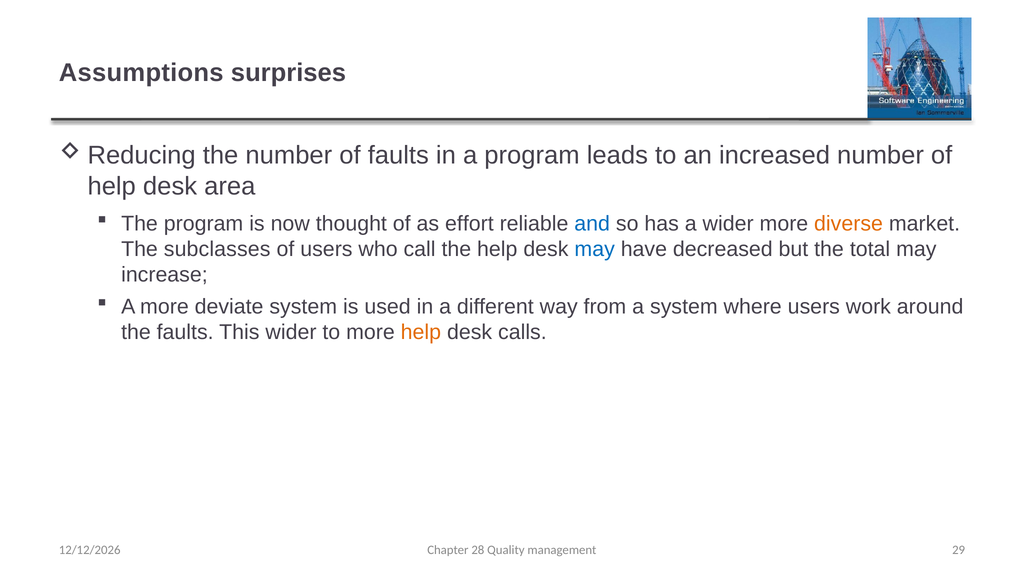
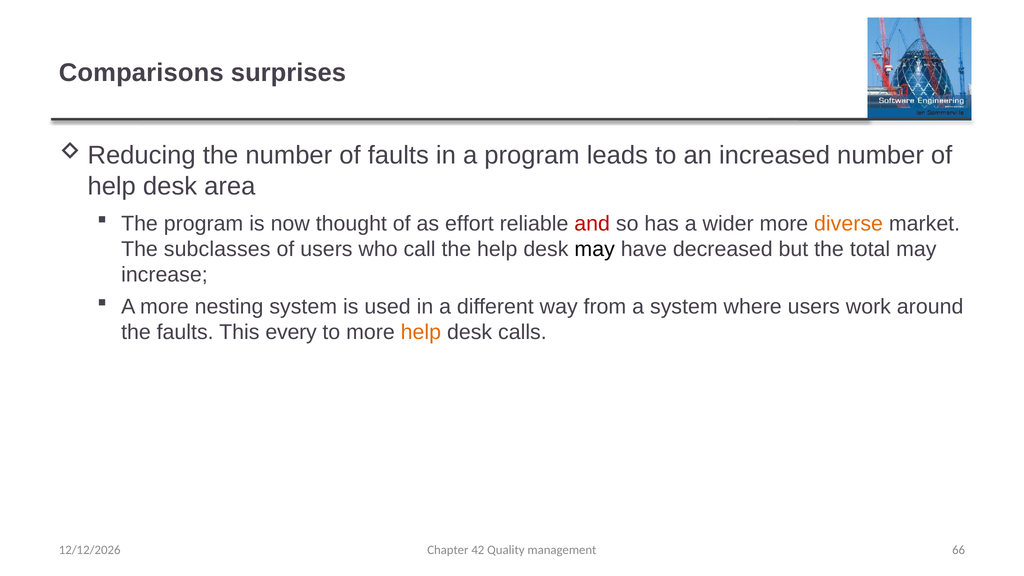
Assumptions: Assumptions -> Comparisons (141, 73)
and colour: blue -> red (592, 224)
may colour: blue -> black (595, 249)
deviate: deviate -> nesting (229, 307)
This wider: wider -> every (291, 332)
28: 28 -> 42 (478, 550)
29: 29 -> 66 (959, 550)
